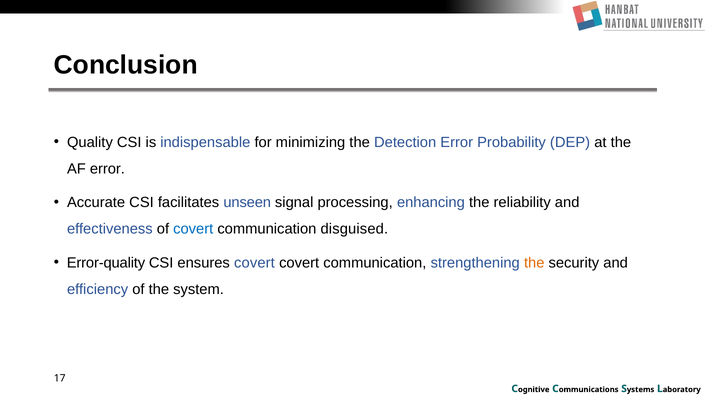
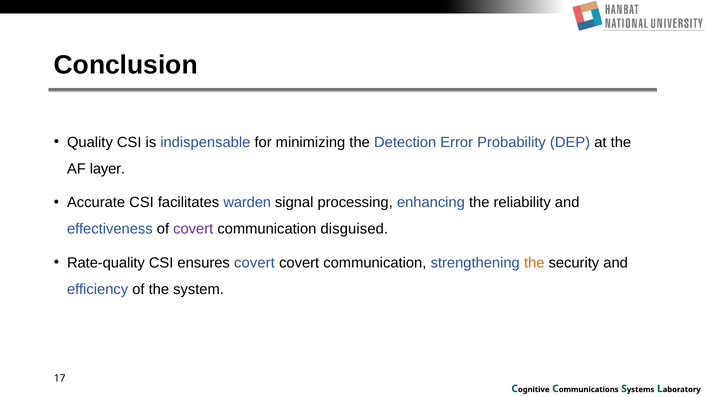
AF error: error -> layer (107, 169)
unseen: unseen -> warden (247, 203)
covert colour: blue -> purple (193, 229)
Error-quality: Error-quality -> Rate-quality (106, 263)
